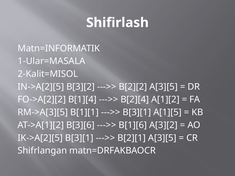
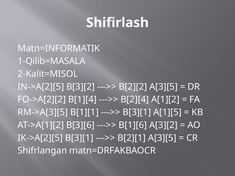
1-Ular=MASALA: 1-Ular=MASALA -> 1-Qilib=MASALA (51, 61)
